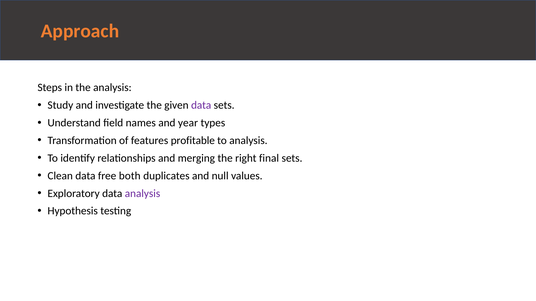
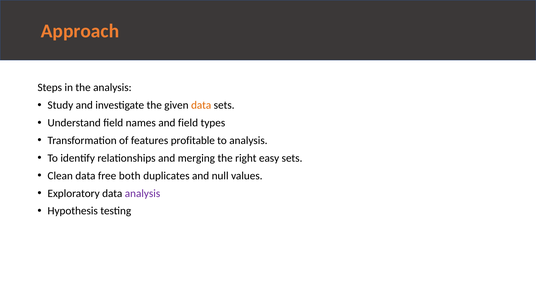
data colour: purple -> orange (201, 105)
and year: year -> field (188, 123)
final: final -> easy (269, 158)
